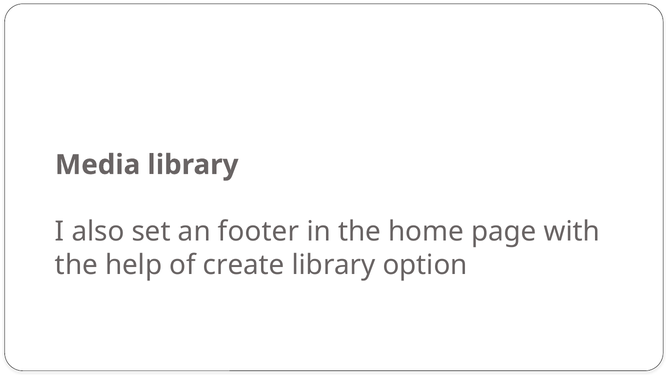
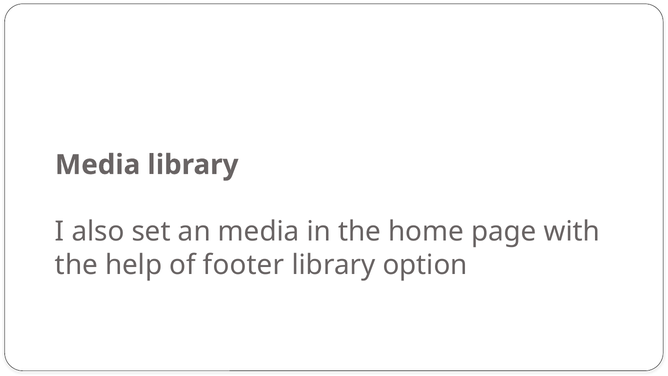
an footer: footer -> media (259, 231)
create: create -> footer (244, 265)
